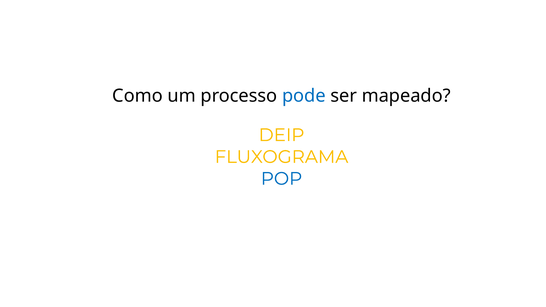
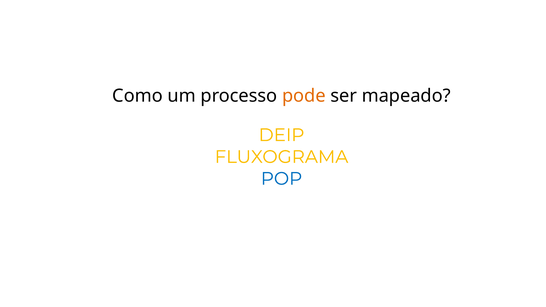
pode colour: blue -> orange (304, 96)
